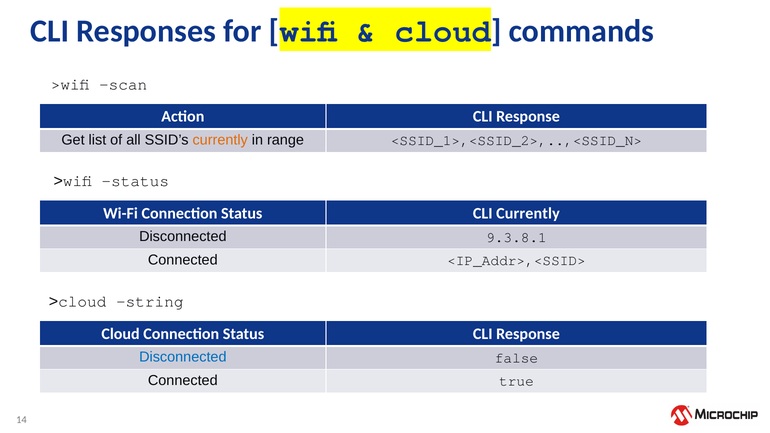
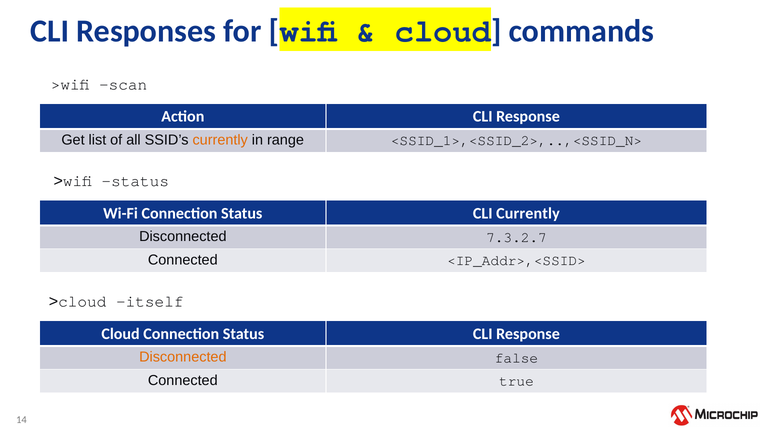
9.3.8.1: 9.3.8.1 -> 7.3.2.7 (516, 237)
string: string -> itself (150, 302)
Disconnected colour: blue -> orange (183, 357)
